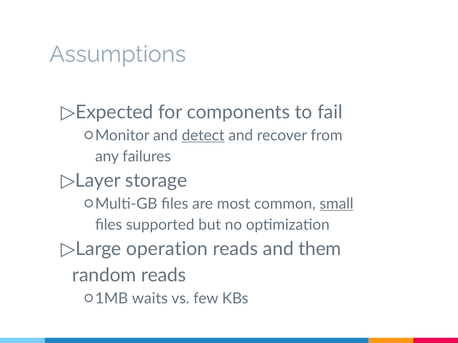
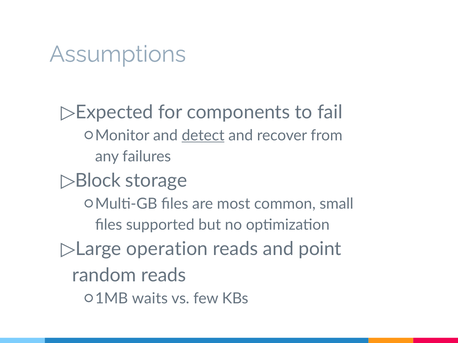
Layer: Layer -> Block (98, 181)
small underline: present -> none (337, 204)
them: them -> point (320, 249)
